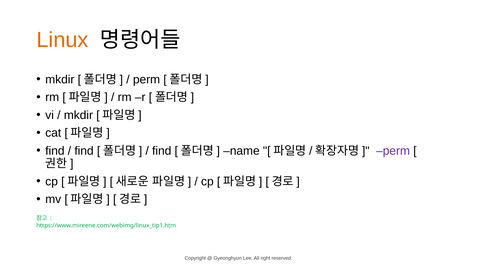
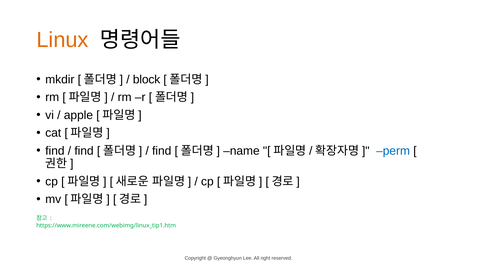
perm: perm -> block (147, 80)
mkdir: mkdir -> apple (78, 115)
perm colour: purple -> blue (393, 151)
